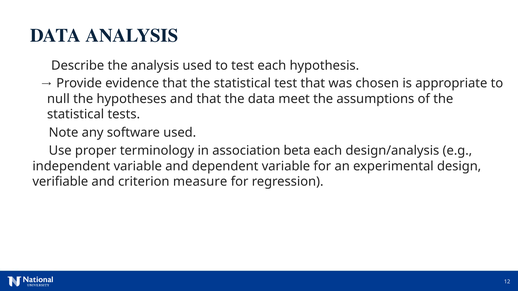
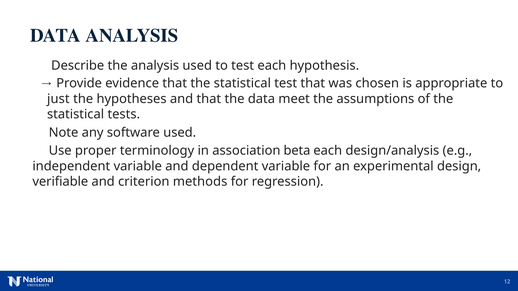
null: null -> just (58, 99)
measure: measure -> methods (200, 182)
